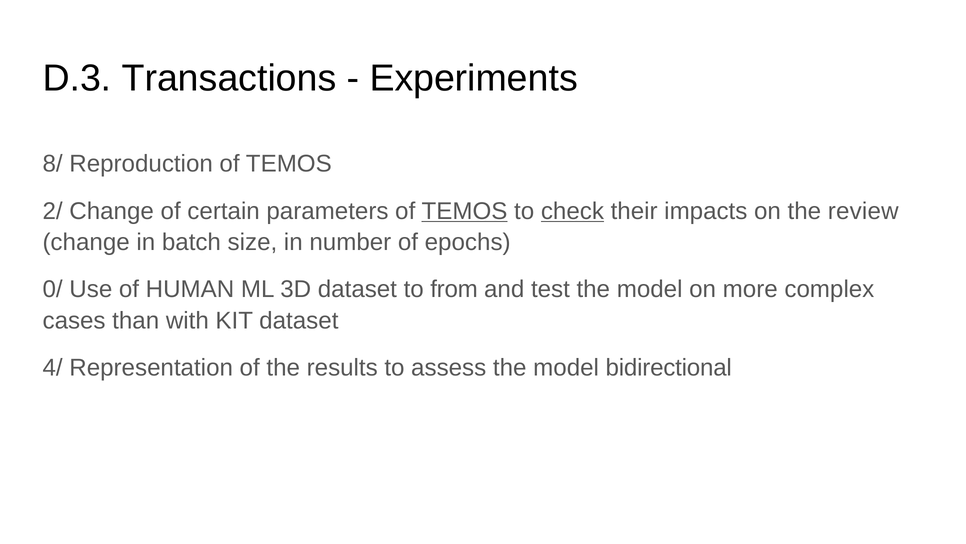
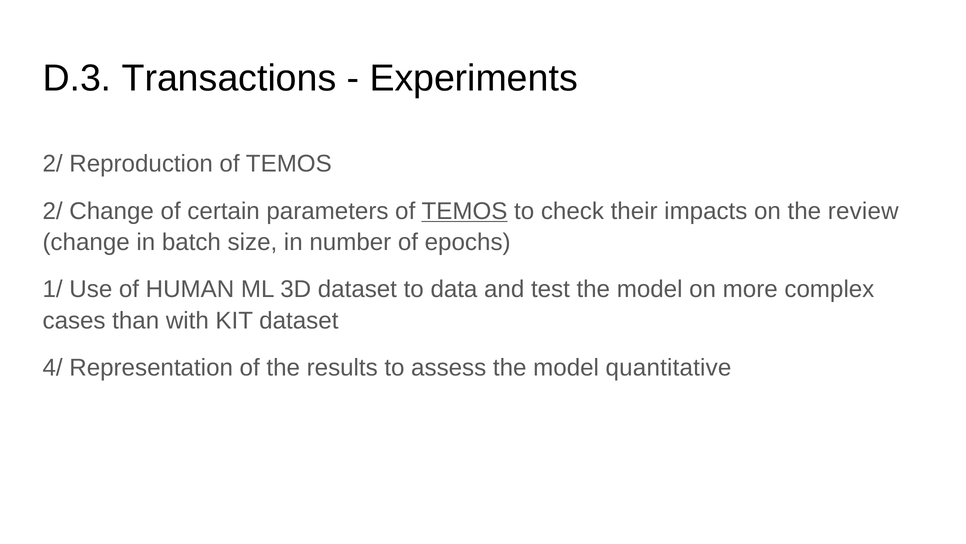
8/: 8/ -> 2/ (53, 164)
check underline: present -> none (572, 211)
0/: 0/ -> 1/ (53, 289)
from: from -> data (454, 289)
bidirectional: bidirectional -> quantitative (669, 367)
